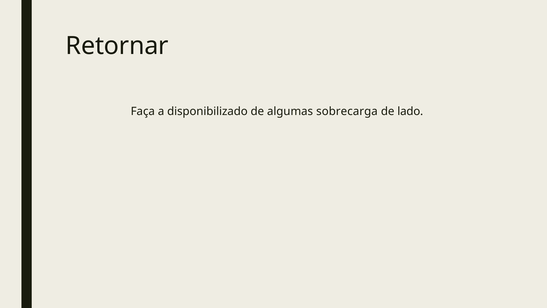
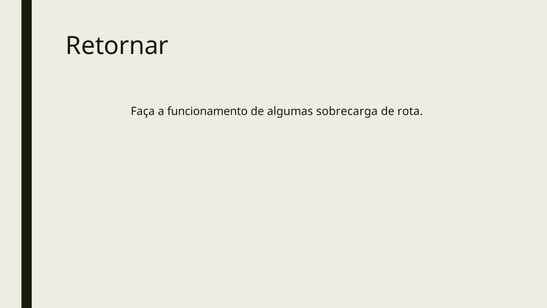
disponibilizado: disponibilizado -> funcionamento (207, 111)
lado: lado -> rota (410, 111)
